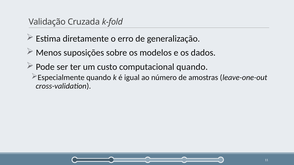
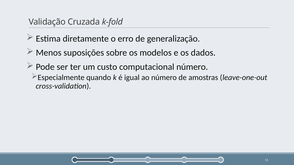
computacional quando: quando -> número (192, 67)
